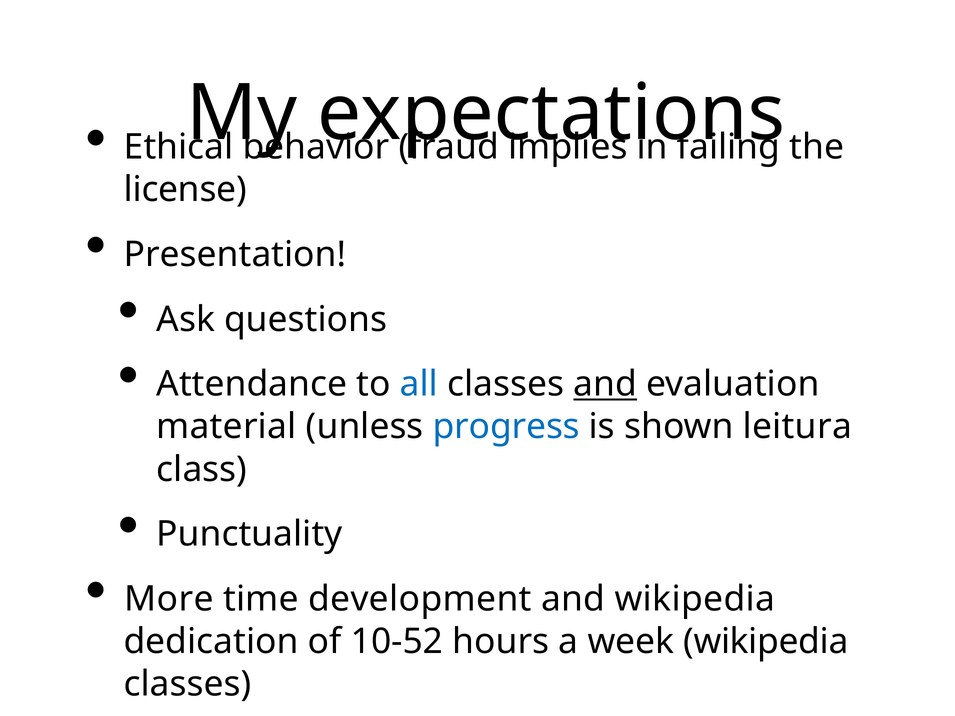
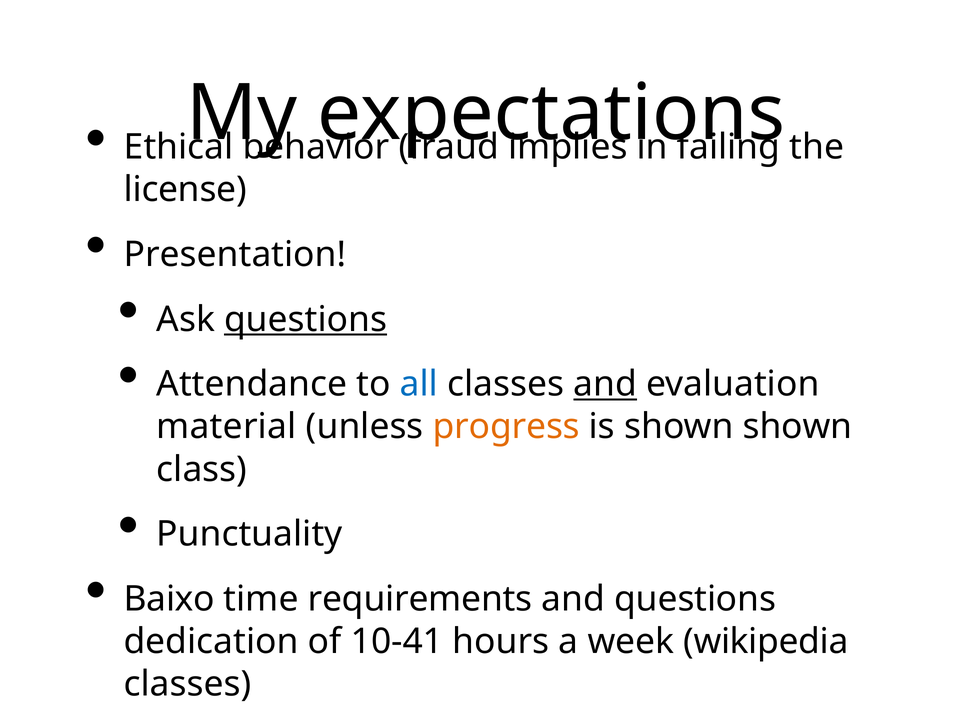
questions underline: none -> present (306, 319)
progress colour: blue -> orange (506, 427)
shown leitura: leitura -> shown (798, 427)
More: More -> Baixo (169, 599)
development: development -> requirements (420, 599)
and wikipedia: wikipedia -> questions (695, 599)
10-52: 10-52 -> 10-41 (397, 642)
